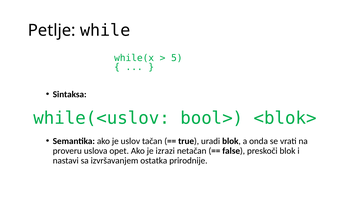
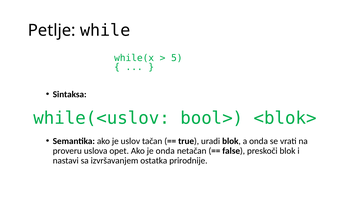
je izrazi: izrazi -> onda (165, 151)
